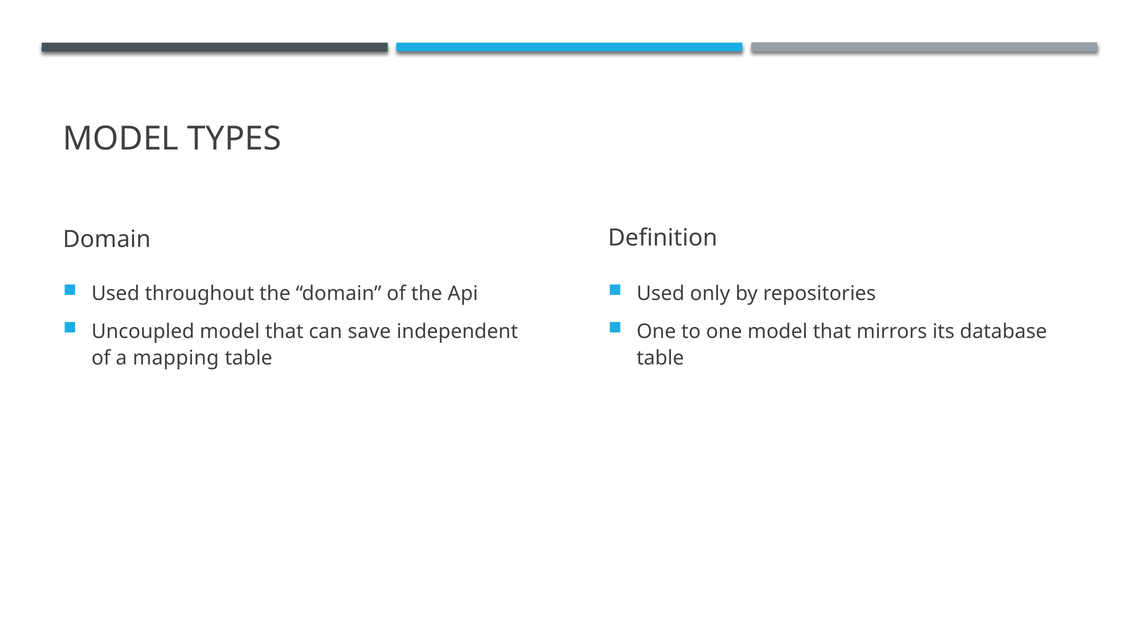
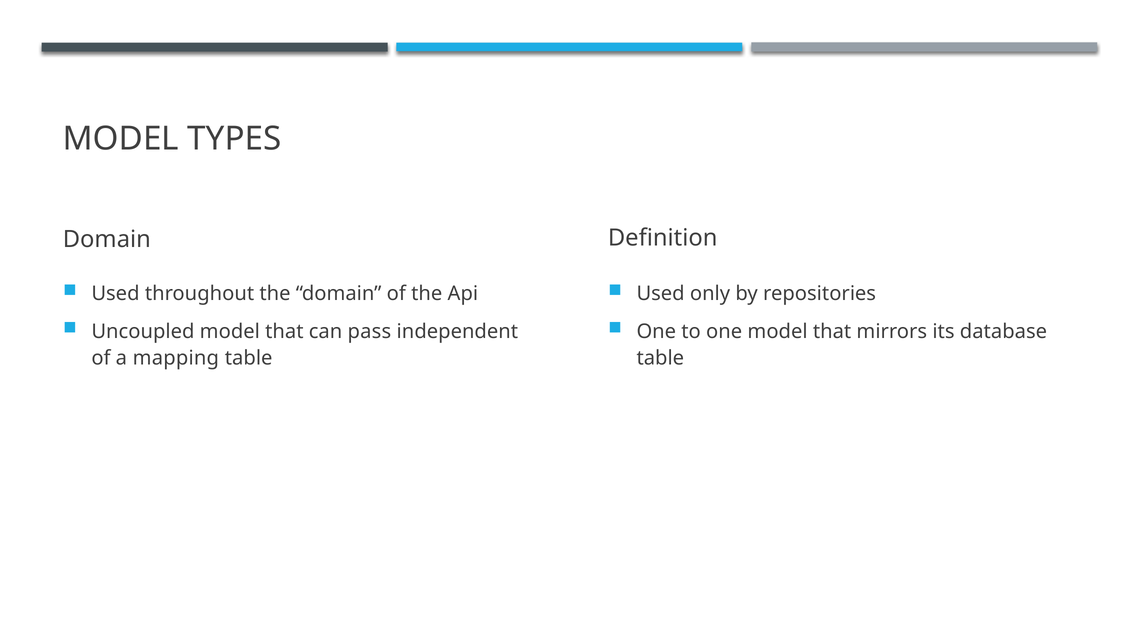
save: save -> pass (369, 331)
